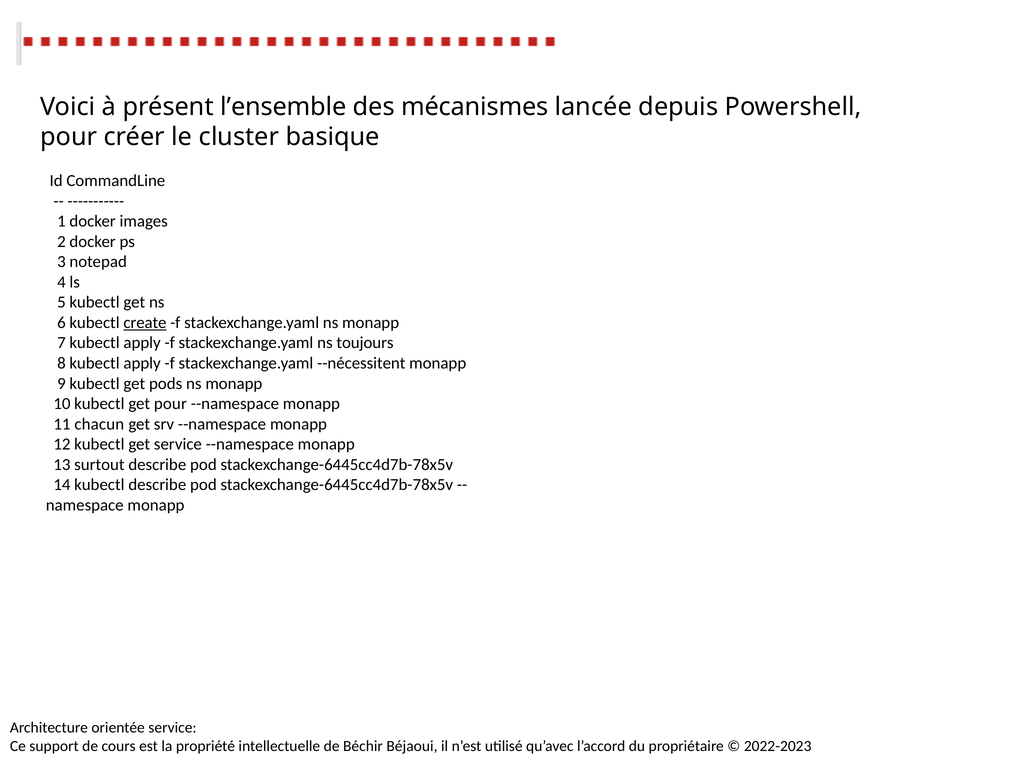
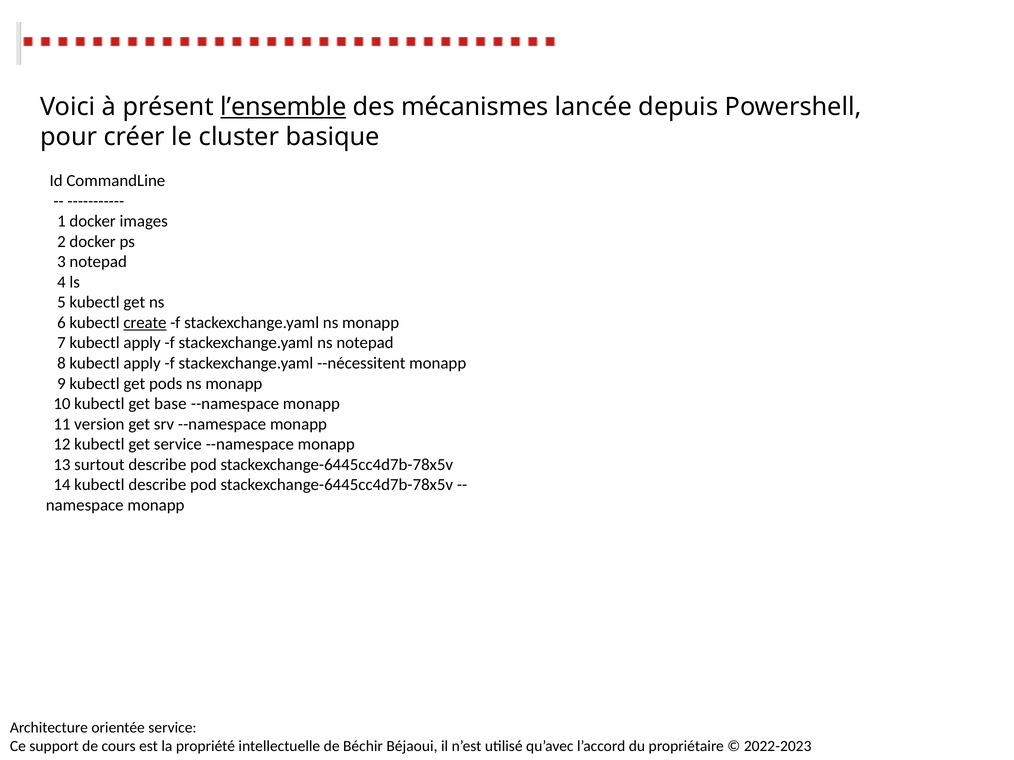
l’ensemble underline: none -> present (283, 107)
ns toujours: toujours -> notepad (365, 343)
get pour: pour -> base (170, 404)
chacun: chacun -> version (99, 424)
